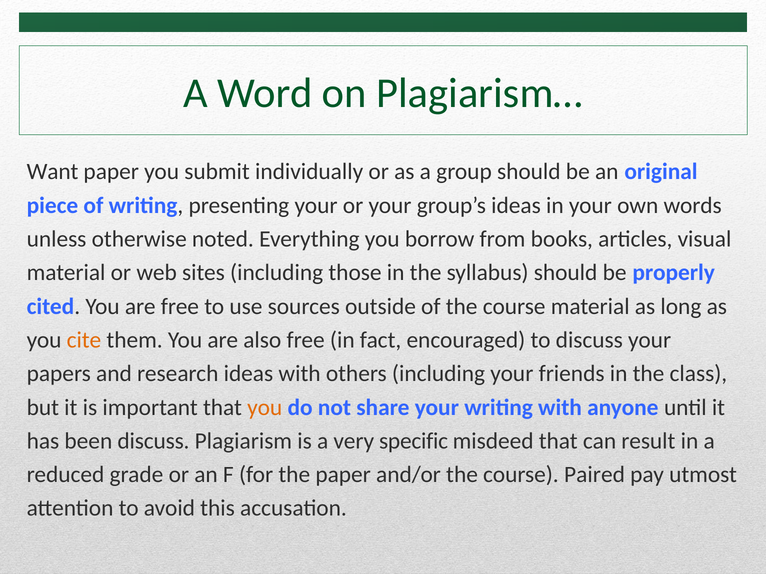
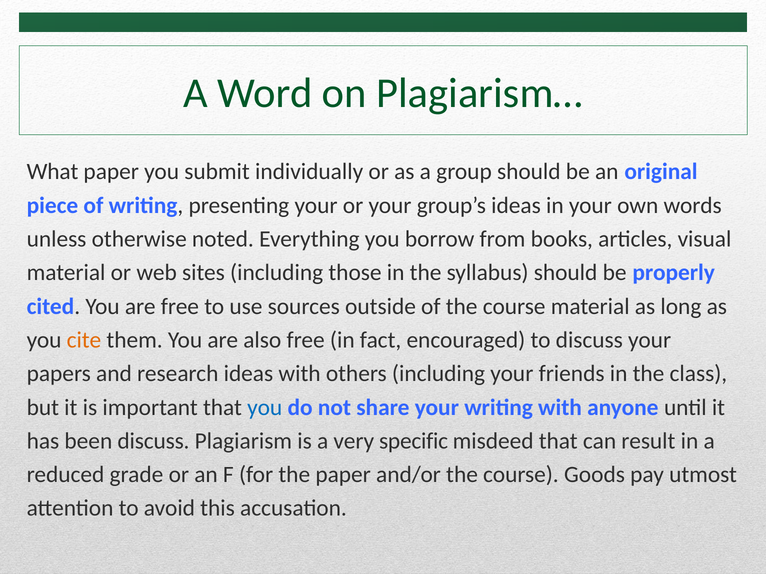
Want: Want -> What (53, 172)
you colour: orange -> blue (265, 408)
Paired: Paired -> Goods (595, 475)
